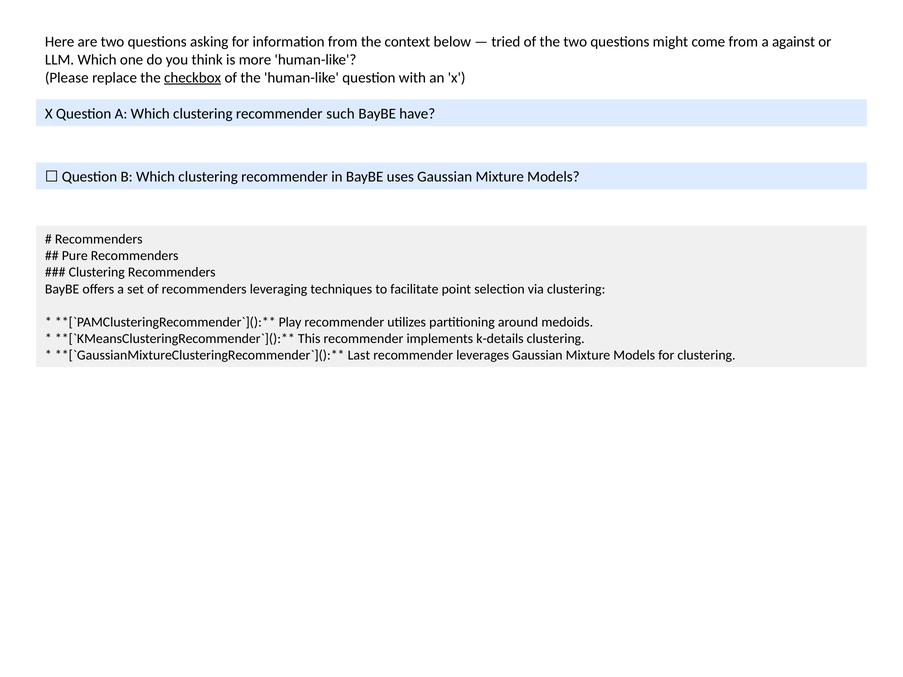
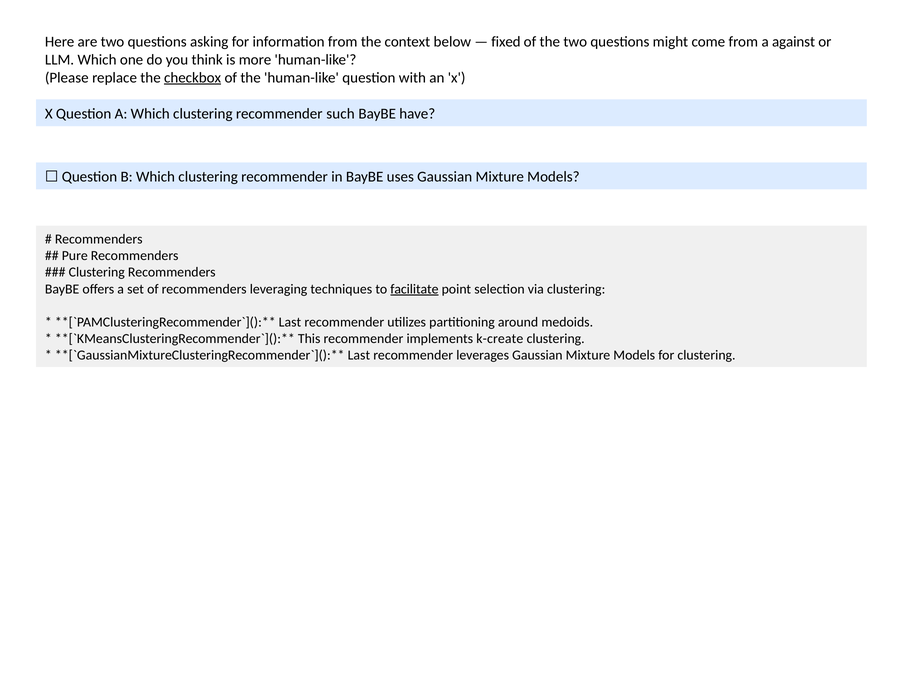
tried: tried -> fixed (506, 42)
facilitate underline: none -> present (414, 289)
Play: Play -> Last (290, 322)
k-details: k-details -> k-create (500, 339)
